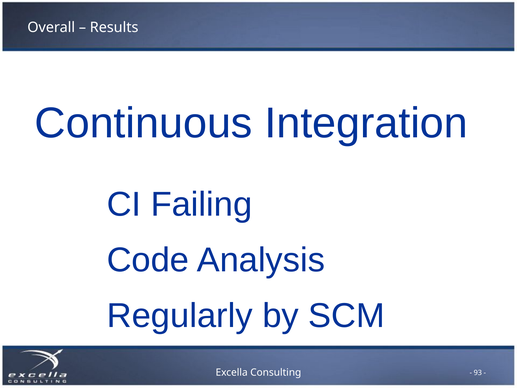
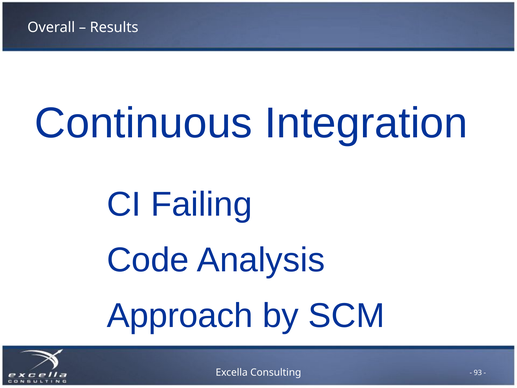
Regularly: Regularly -> Approach (180, 316)
